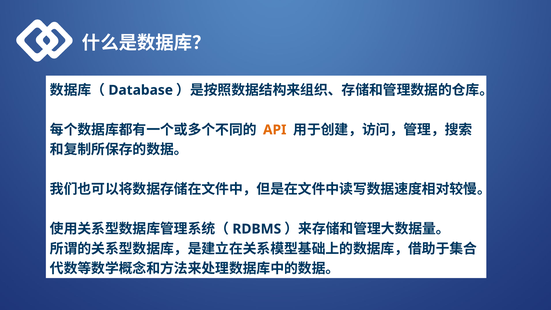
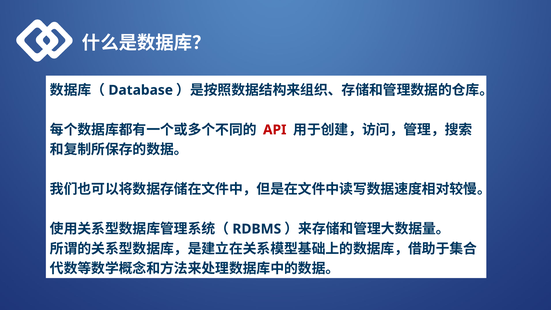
API colour: orange -> red (275, 130)
